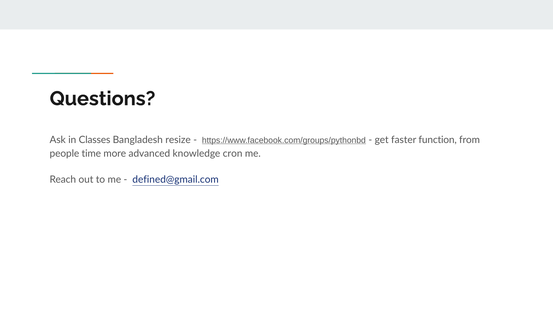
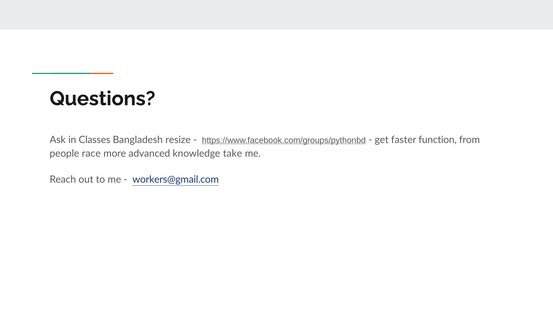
time: time -> race (91, 154)
cron: cron -> take (233, 154)
defined@gmail.com: defined@gmail.com -> workers@gmail.com (176, 180)
